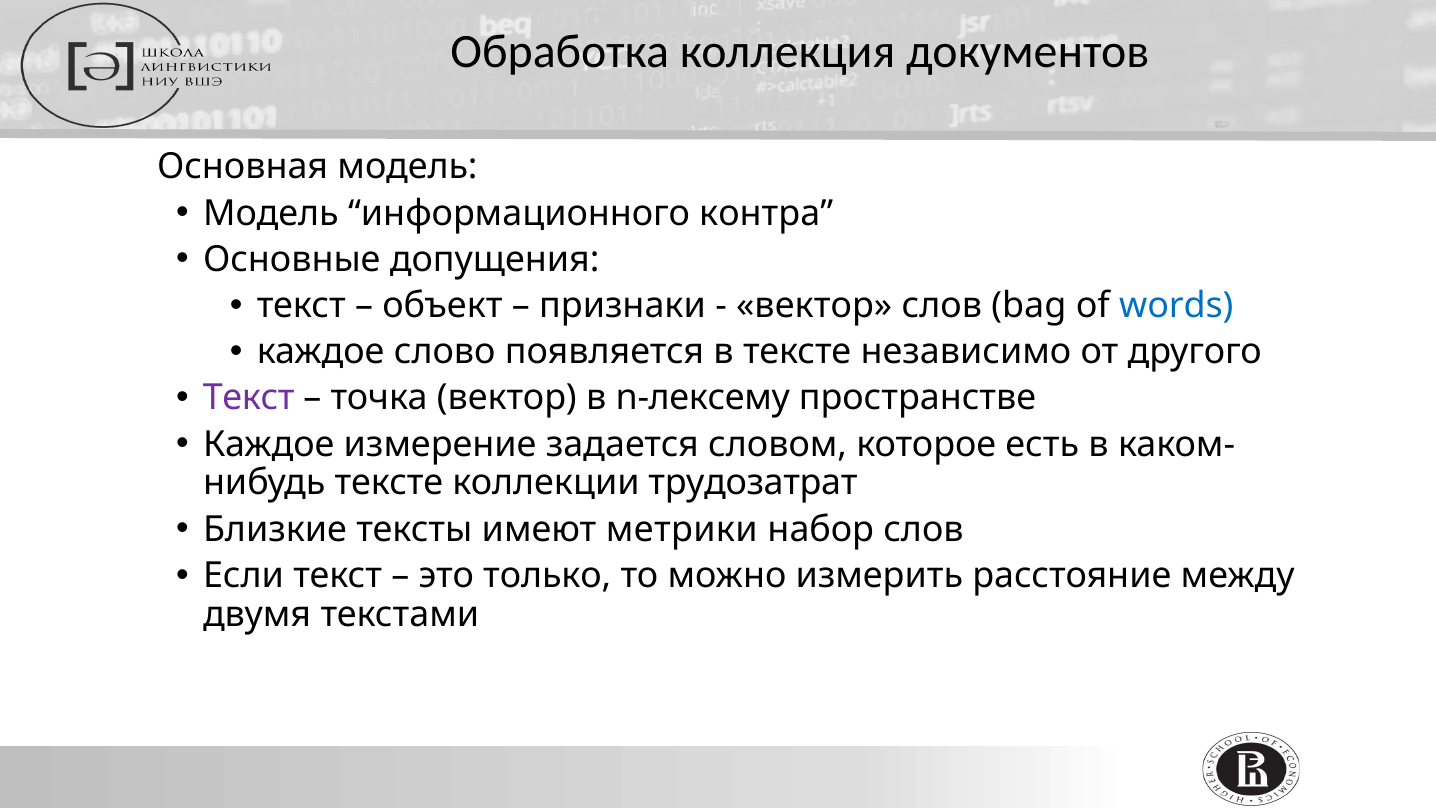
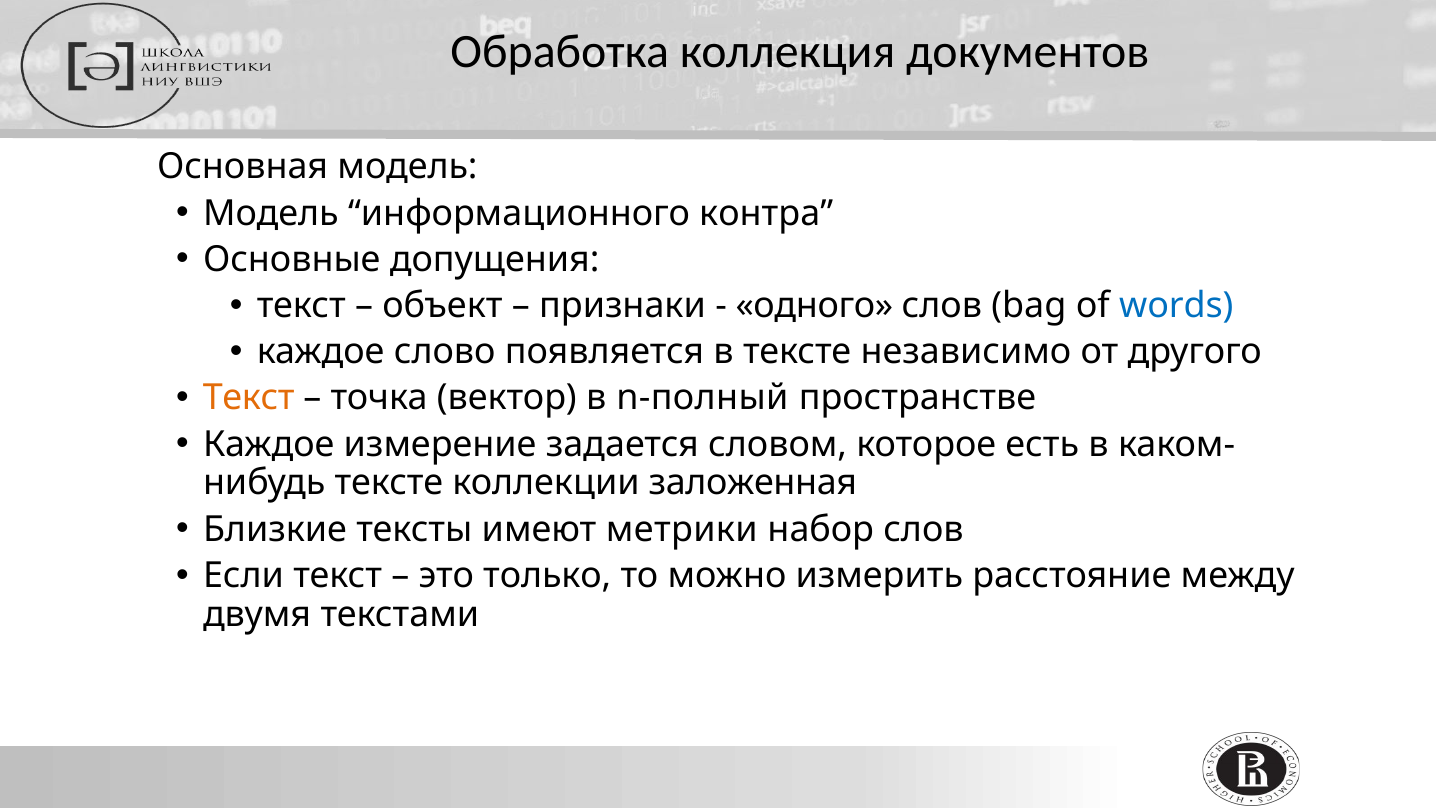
вектор: вектор -> одного (814, 306)
Текст colour: purple -> orange (249, 398)
n-лексему: n-лексему -> n-полный (702, 398)
трудозатрат: трудозатрат -> заложенная (753, 483)
